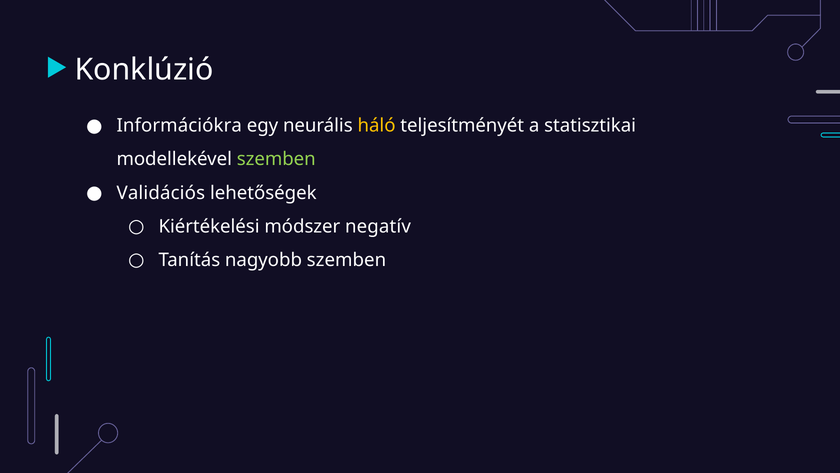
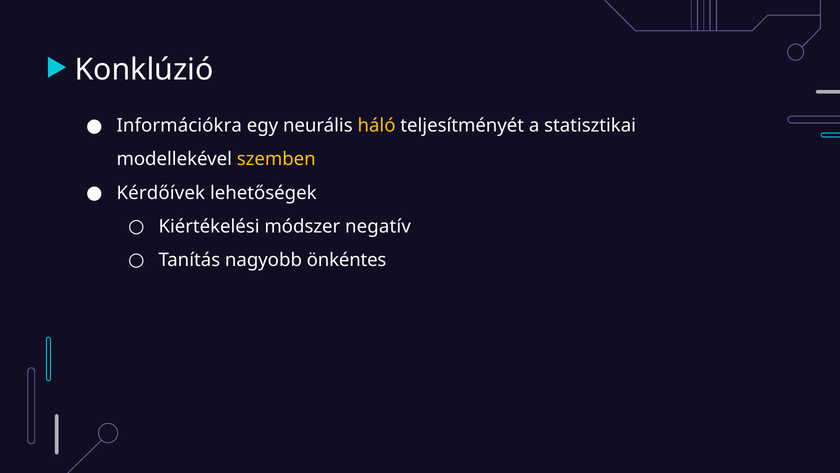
szemben colour: light green -> yellow (276, 159)
Validációs: Validációs -> Kérdőívek (161, 193)
nagyobb szemben: szemben -> önkéntes (347, 260)
